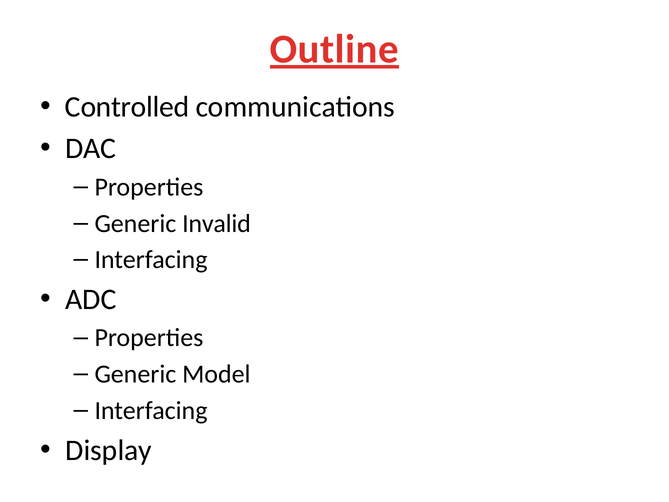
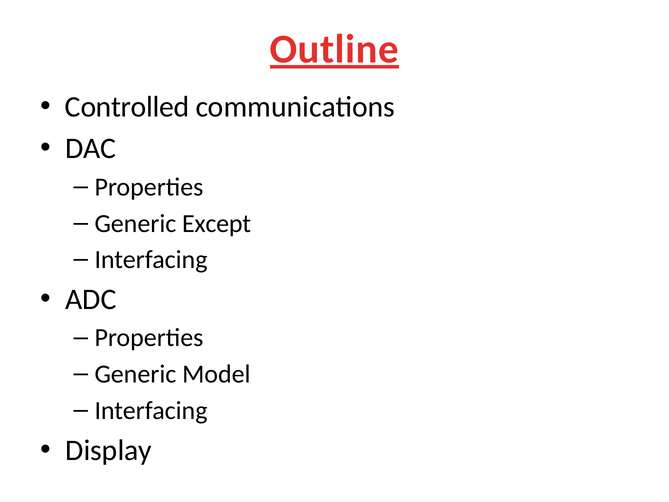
Invalid: Invalid -> Except (217, 223)
